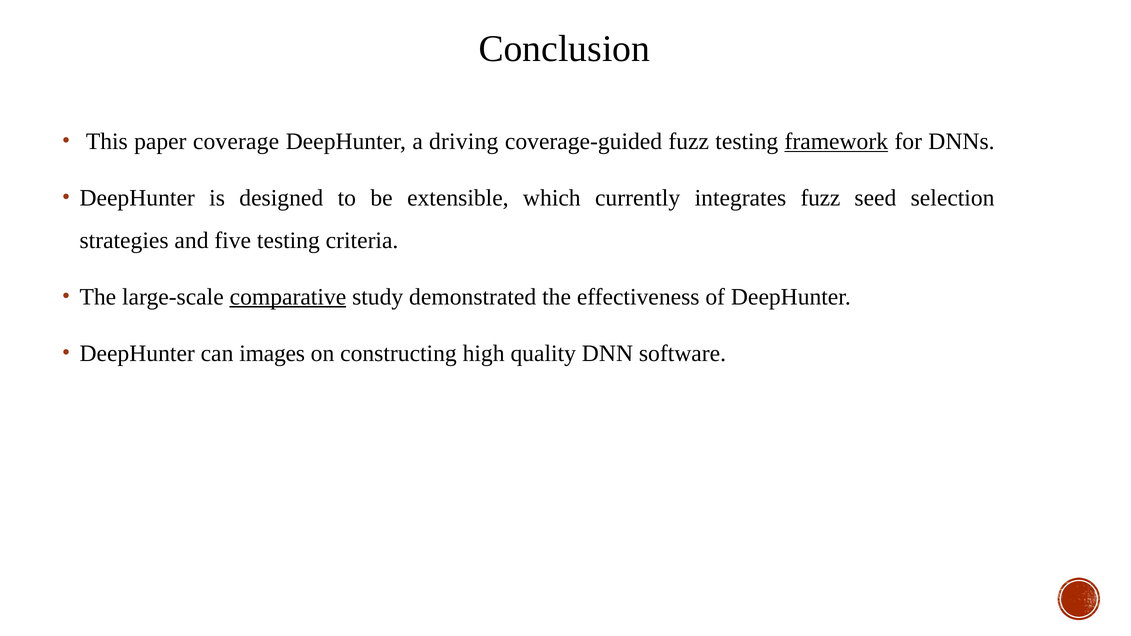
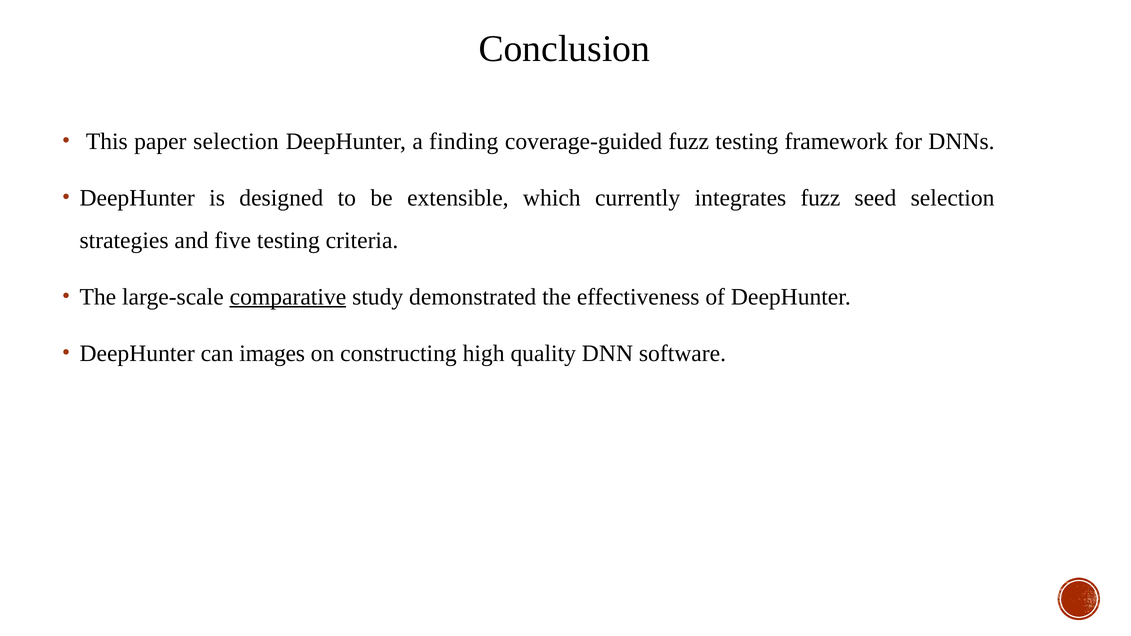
paper coverage: coverage -> selection (236, 141)
driving: driving -> finding (464, 141)
framework underline: present -> none (836, 141)
